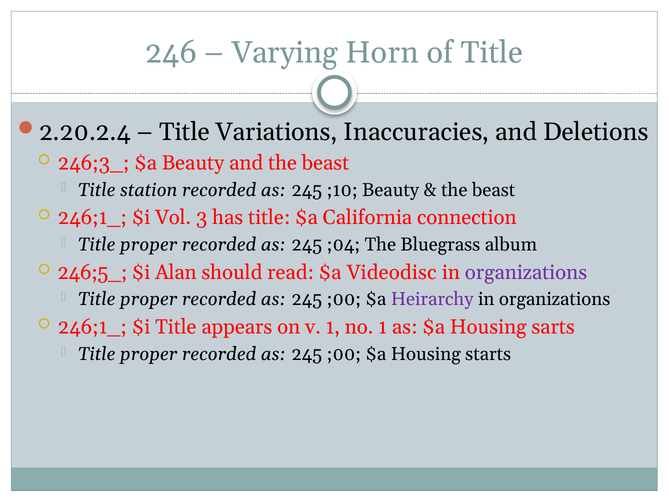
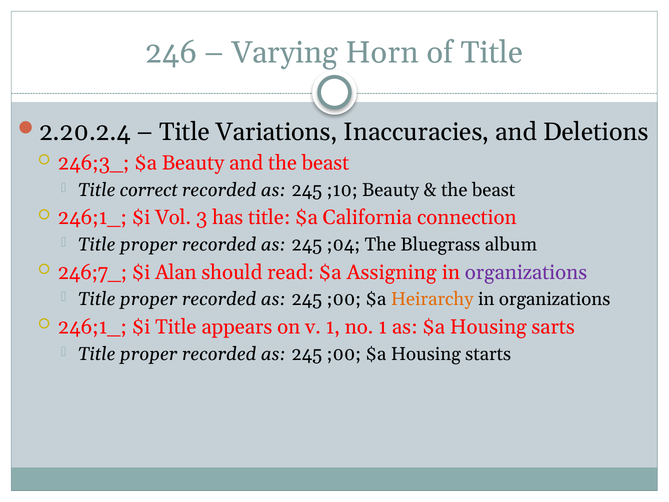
station: station -> correct (149, 190)
246;5_: 246;5_ -> 246;7_ (92, 272)
Videodisc: Videodisc -> Assigning (392, 272)
Heirarchy colour: purple -> orange (432, 299)
